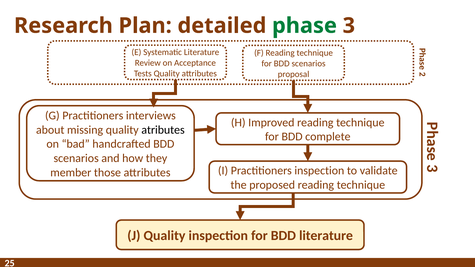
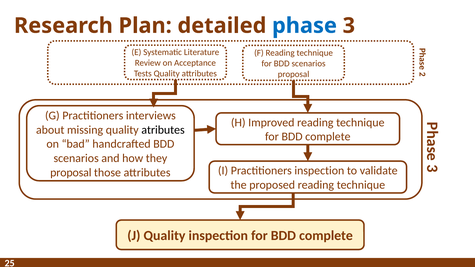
phase colour: green -> blue (304, 26)
member: member -> proposal (71, 173)
inspection for BDD literature: literature -> complete (326, 236)
